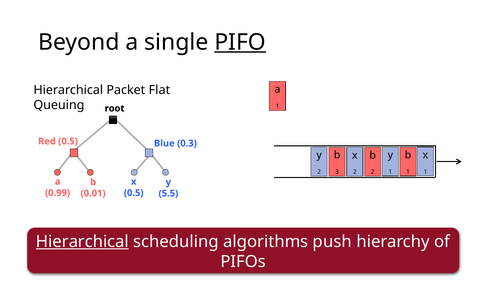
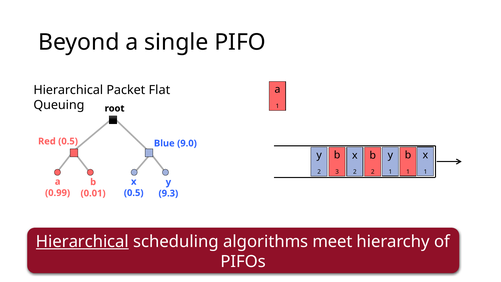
PIFO underline: present -> none (240, 42)
0.3: 0.3 -> 9.0 (187, 143)
5.5: 5.5 -> 9.3 (168, 193)
push: push -> meet (332, 241)
